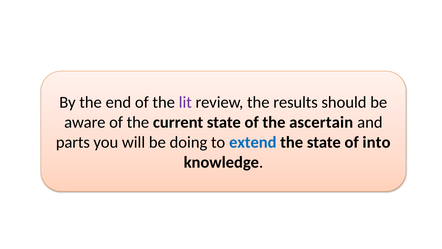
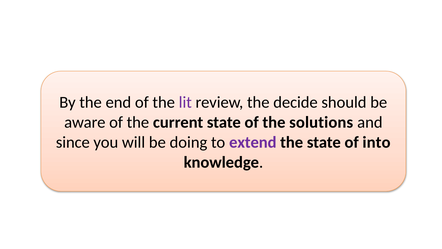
results: results -> decide (295, 102)
ascertain: ascertain -> solutions (321, 122)
parts: parts -> since (73, 142)
extend colour: blue -> purple (253, 142)
